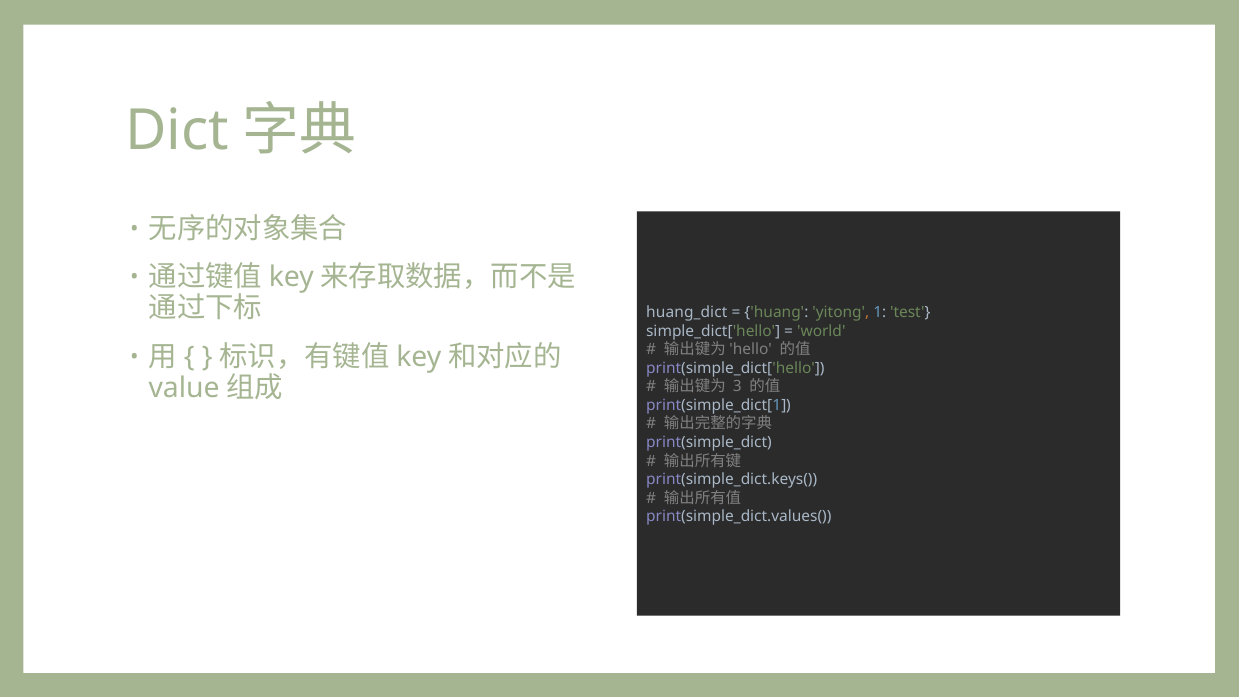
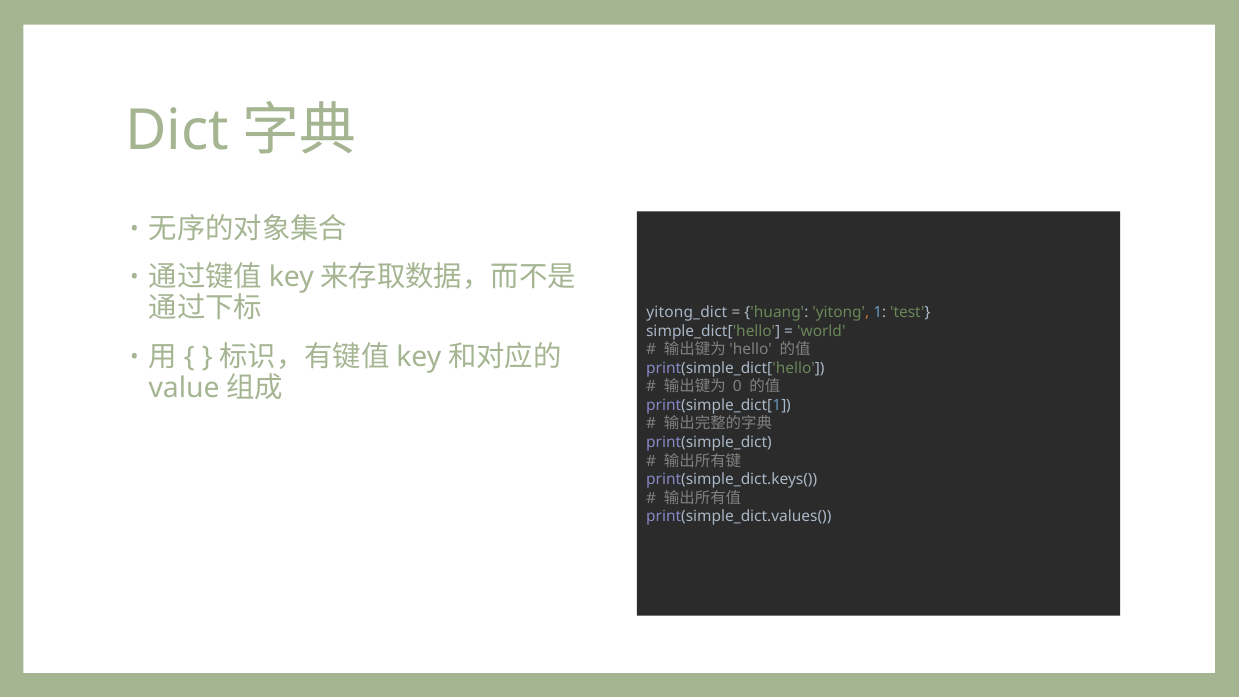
huang_dict: huang_dict -> yitong_dict (687, 312)
3: 3 -> 0 (737, 387)
